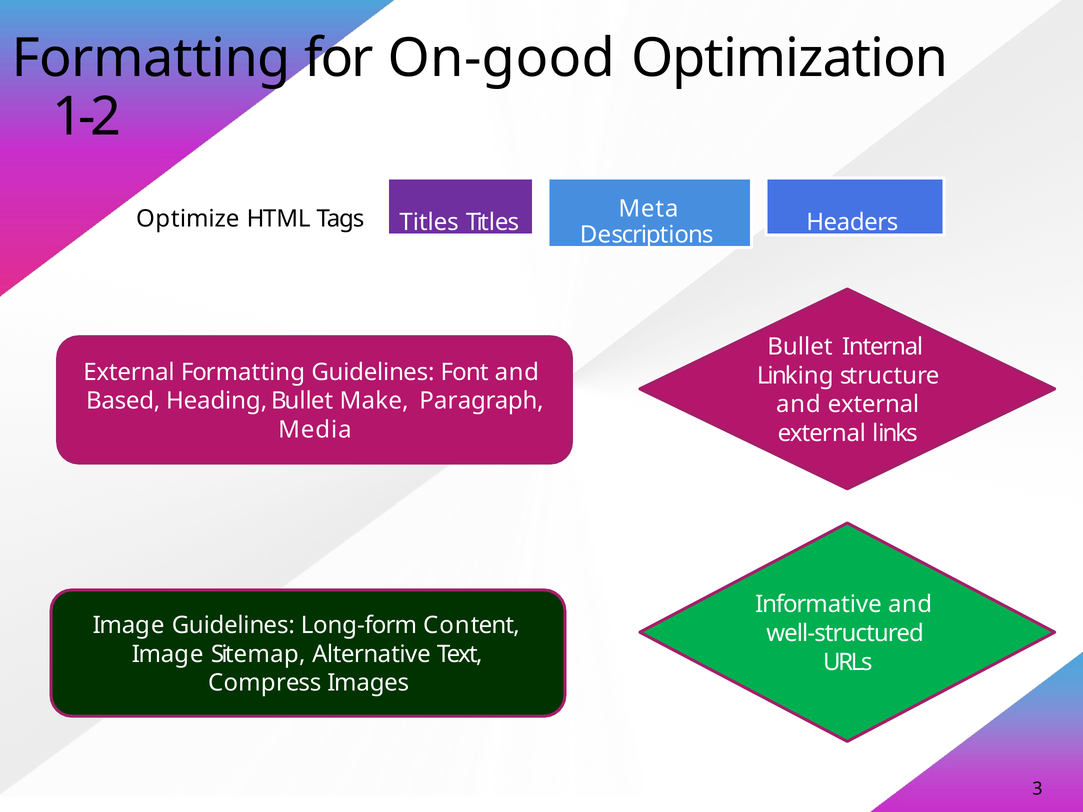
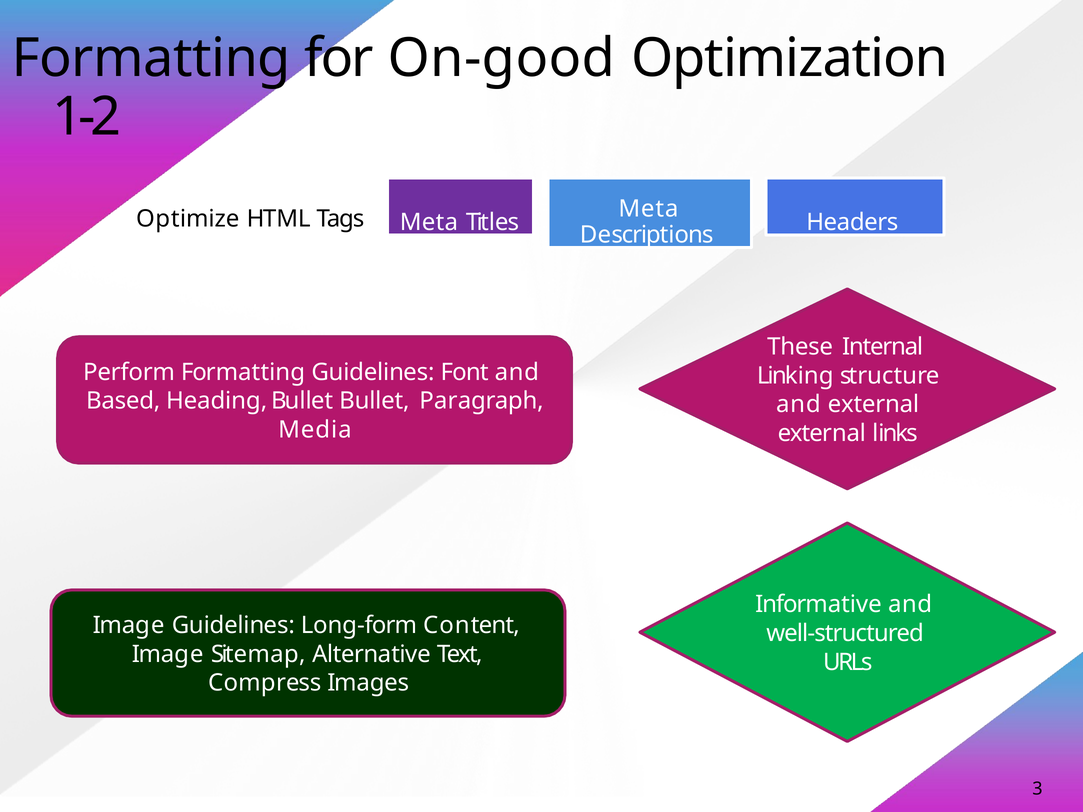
Titles: Titles -> Meta (429, 223)
Bullet: Bullet -> These (800, 347)
External: External -> Perform (129, 372)
Bullet Make: Make -> Bullet (374, 401)
